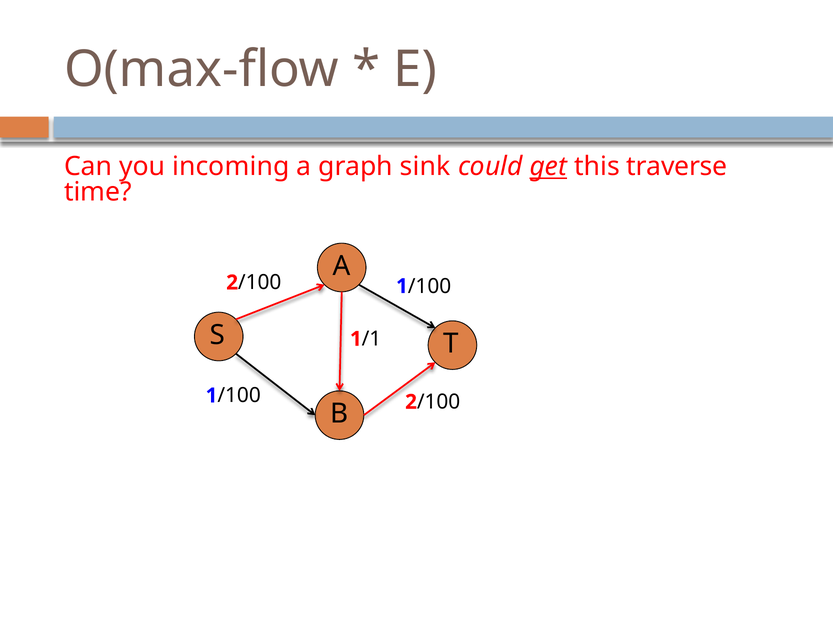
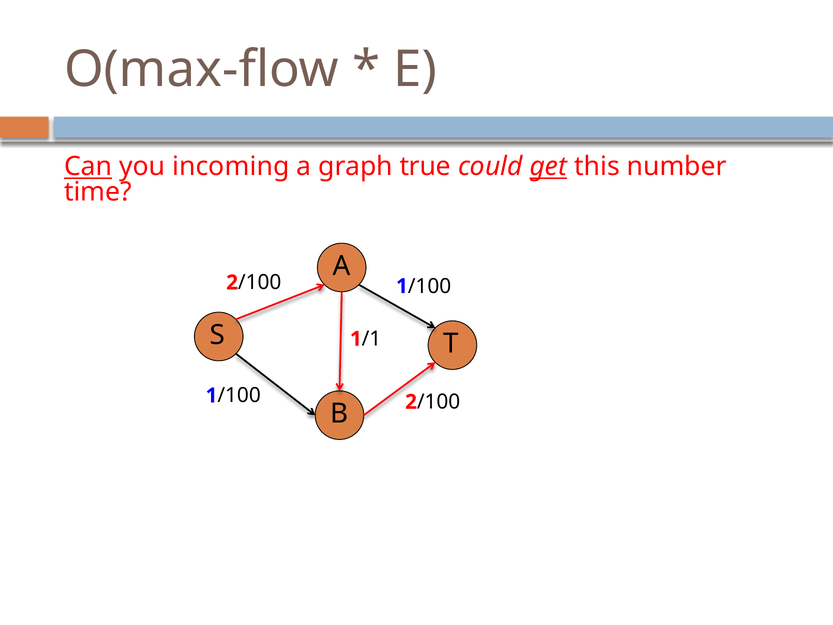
Can underline: none -> present (88, 167)
sink: sink -> true (425, 167)
traverse: traverse -> number (677, 167)
